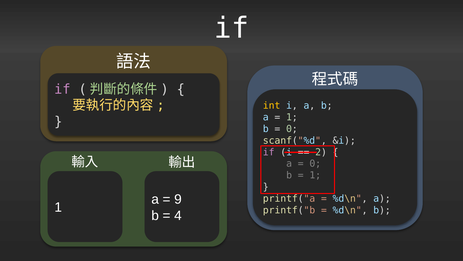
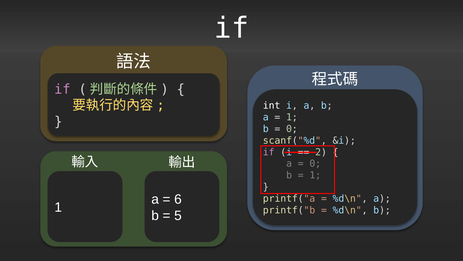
int colour: yellow -> white (272, 106)
9: 9 -> 6 (178, 199)
4: 4 -> 5 (178, 215)
